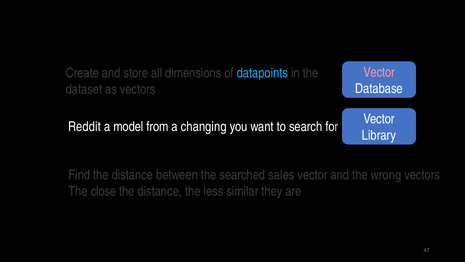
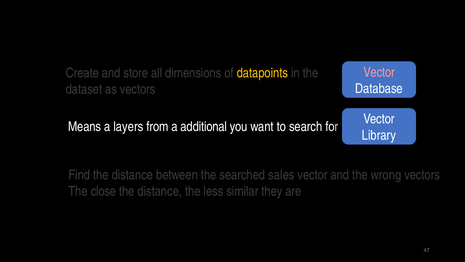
datapoints colour: light blue -> yellow (262, 73)
Reddit: Reddit -> Means (85, 126)
model: model -> layers (128, 126)
changing: changing -> additional (204, 126)
